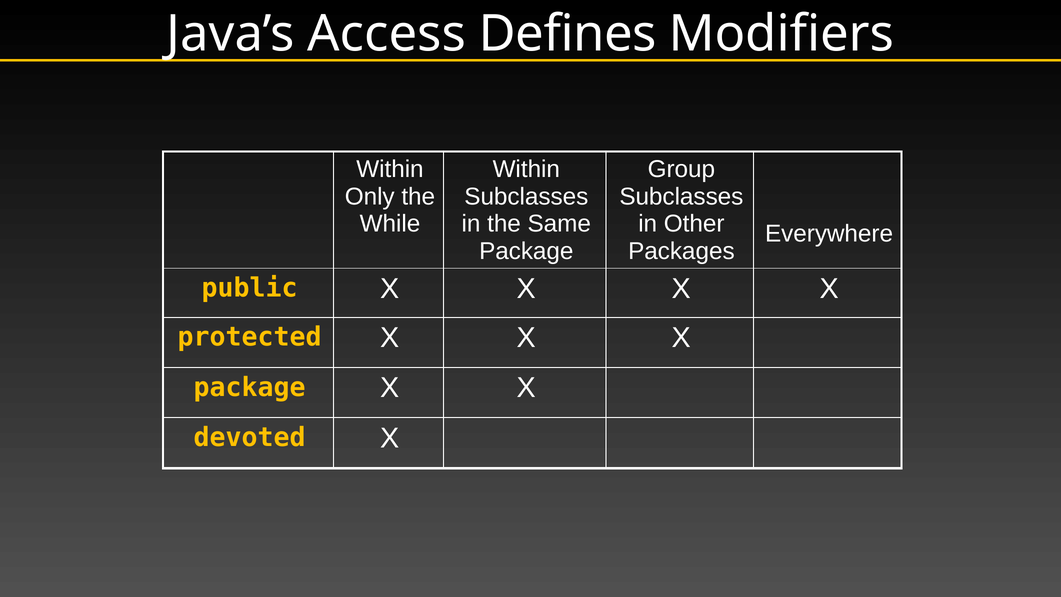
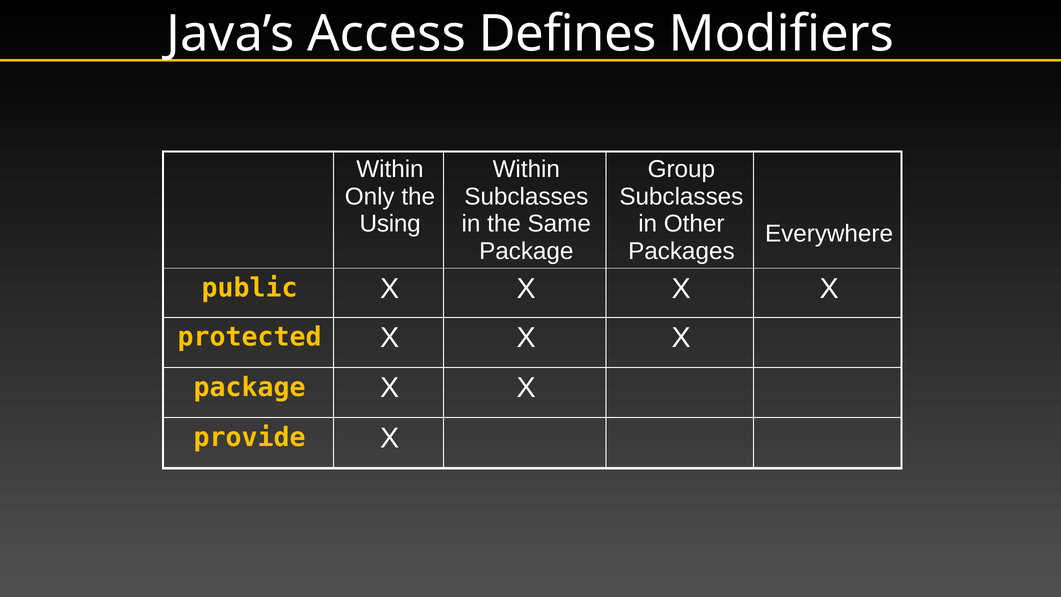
While: While -> Using (390, 224)
devoted: devoted -> provide (250, 437)
